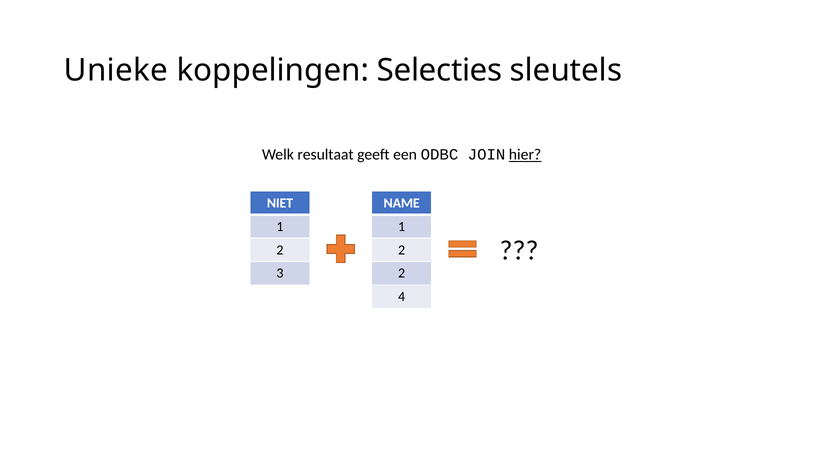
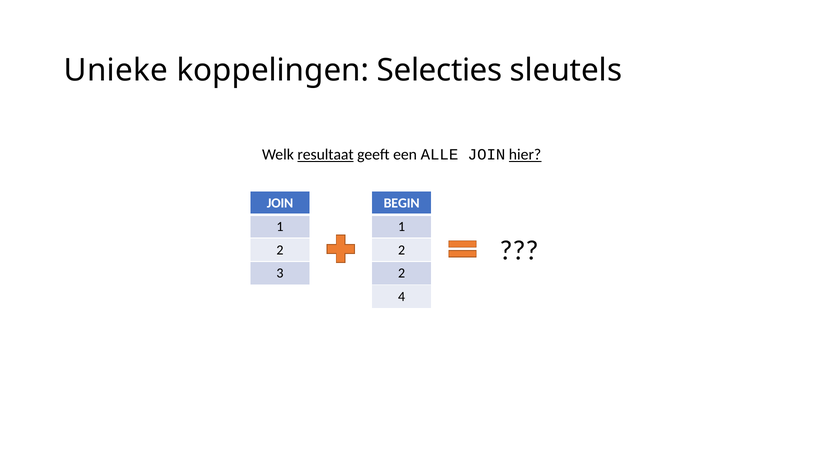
resultaat underline: none -> present (326, 155)
ODBC: ODBC -> ALLE (439, 155)
NIET: NIET -> JOIN (280, 203)
NAME: NAME -> BEGIN (402, 203)
